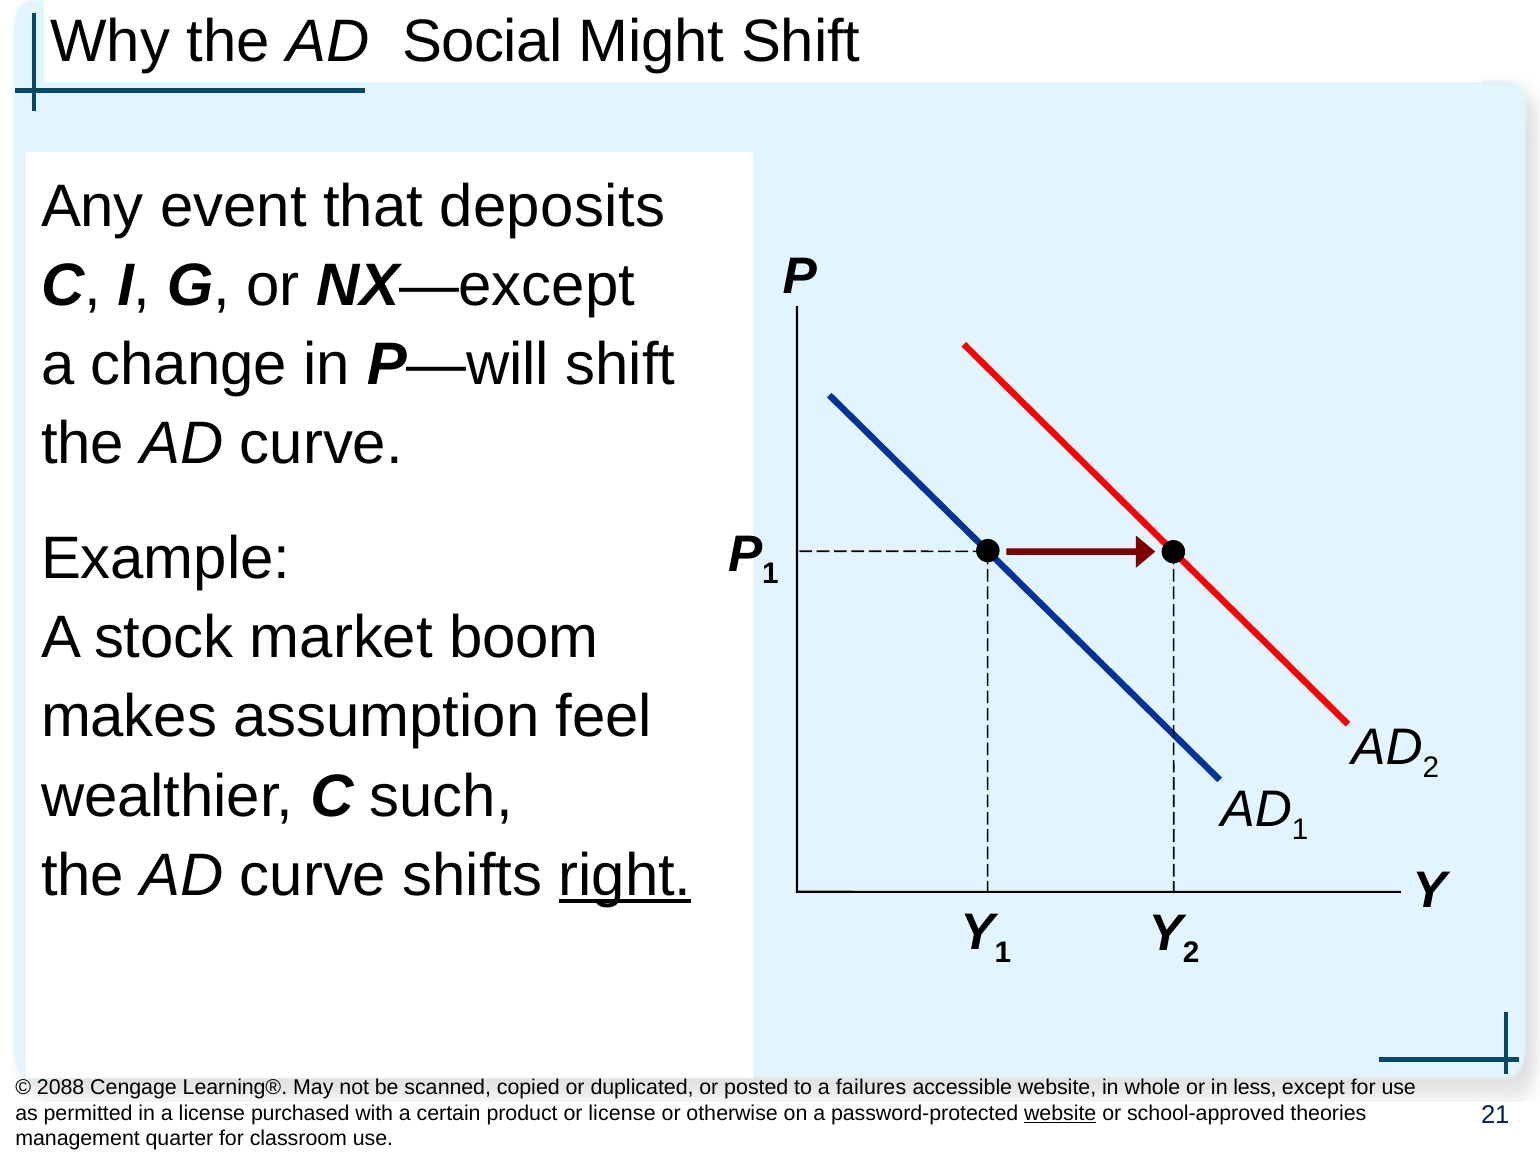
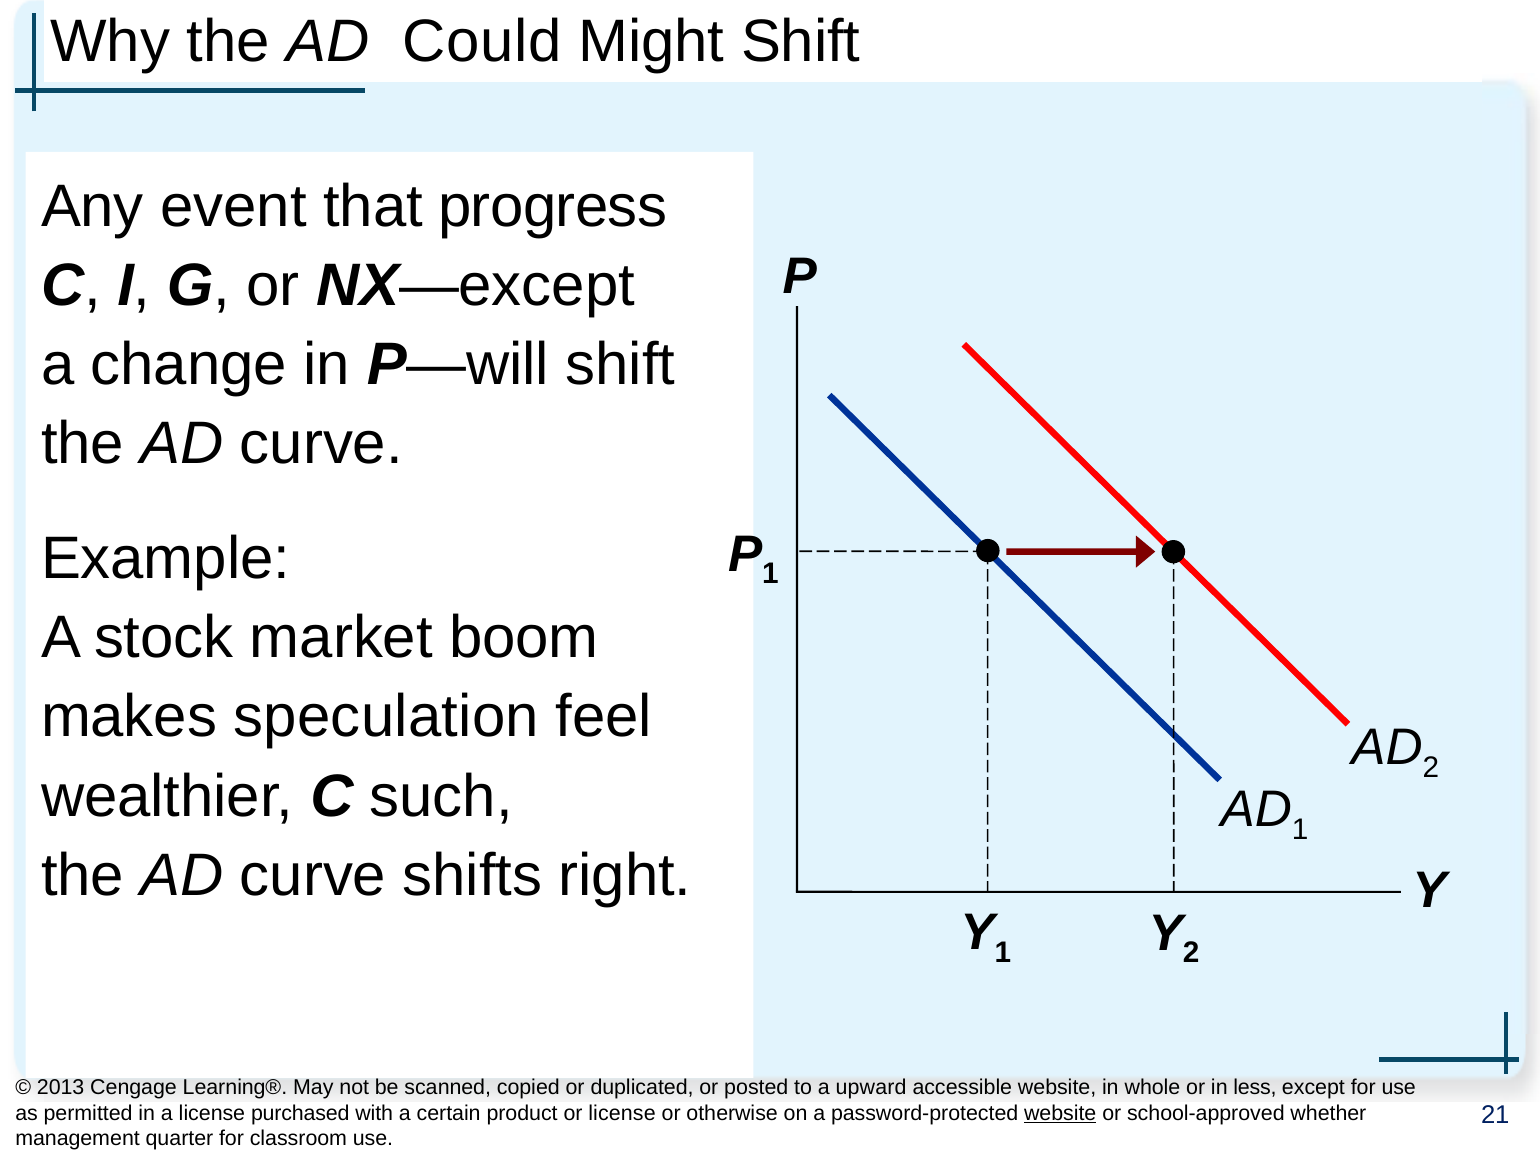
Social: Social -> Could (482, 42)
deposits: deposits -> progress (553, 207)
assumption: assumption -> speculation (386, 717)
right underline: present -> none (625, 875)
2088: 2088 -> 2013 (61, 1087)
failures: failures -> upward (871, 1087)
theories: theories -> whether (1328, 1113)
